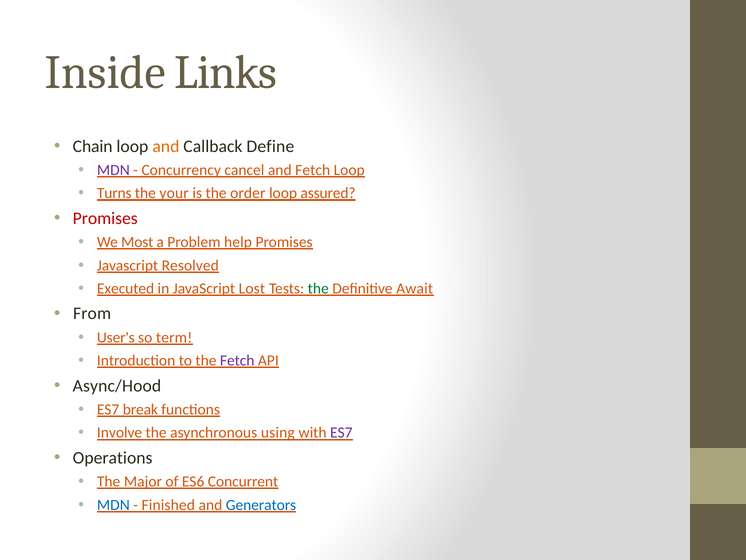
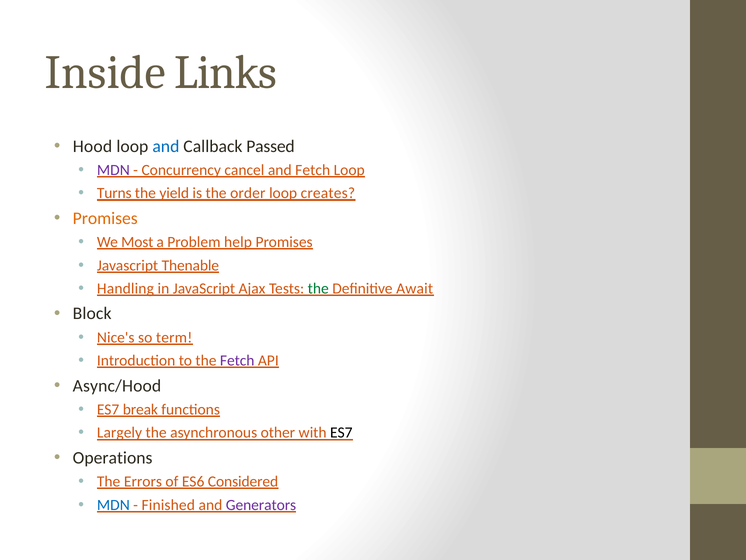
Chain: Chain -> Hood (93, 146)
and colour: orange -> blue (166, 146)
Define: Define -> Passed (271, 146)
your: your -> yield (174, 193)
assured: assured -> creates (328, 193)
Promises colour: red -> orange (105, 218)
Resolved: Resolved -> Thenable (190, 265)
Executed: Executed -> Handling (125, 288)
Lost: Lost -> Ajax (252, 288)
From: From -> Block (92, 313)
User's: User's -> Nice's (116, 337)
Involve: Involve -> Largely (120, 432)
using: using -> other (278, 432)
ES7 colour: purple -> black (341, 432)
Major: Major -> Errors (143, 481)
Concurrent: Concurrent -> Considered (243, 481)
Generators colour: blue -> purple (261, 505)
